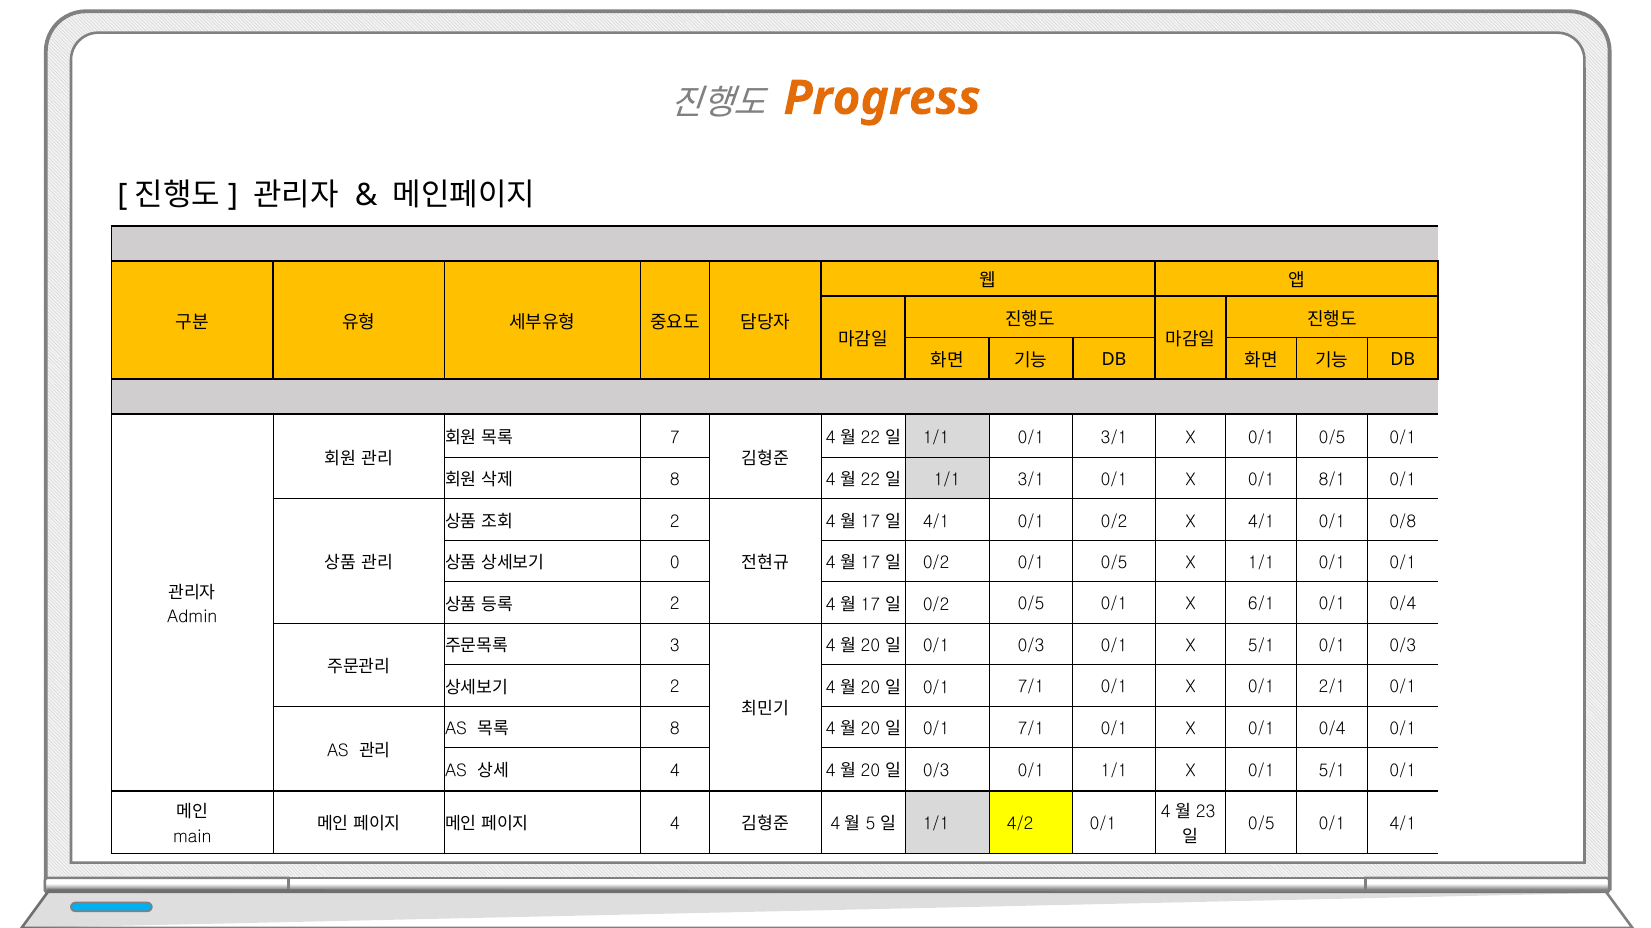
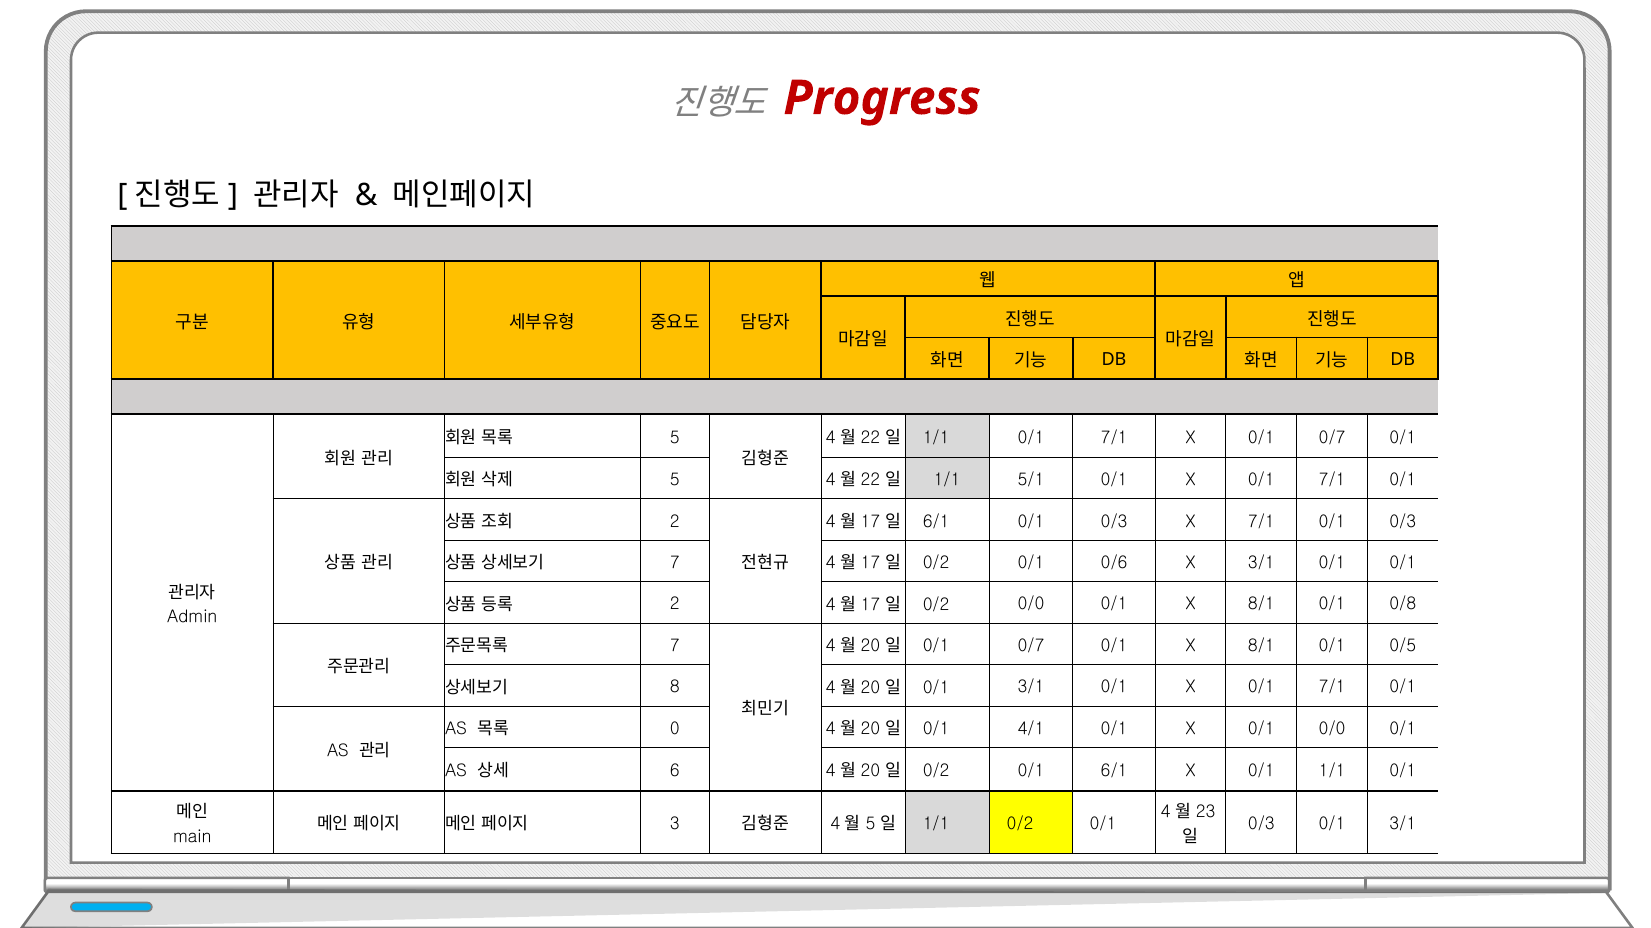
Progress colour: orange -> red (882, 98)
7: 7 -> 5 (675, 438)
1/1 0/1 3/1: 3/1 -> 7/1 (1114, 438)
X 0/1 0/5: 0/5 -> 0/7 (1332, 438)
8: 8 -> 5 (675, 480)
1/1 3/1: 3/1 -> 5/1 (1031, 480)
8/1: 8/1 -> 7/1 (1332, 480)
4/1: 4/1 -> 6/1 (936, 522)
0/2: 0/2 -> 0/3 (1114, 522)
X 4/1: 4/1 -> 7/1 (1261, 522)
0/8: 0/8 -> 0/3 (1403, 522)
0: 0 -> 7 (675, 563)
0/2 0/1 0/5: 0/5 -> 0/6 (1114, 563)
X 1/1: 1/1 -> 3/1 (1261, 563)
0/2 0/5: 0/5 -> 0/0 (1031, 605)
6/1: 6/1 -> 8/1 (1261, 605)
0/4: 0/4 -> 0/8 (1403, 605)
0/3: 0/3 -> 0/7 (1031, 646)
5/1: 5/1 -> 8/1 (1261, 646)
0/3: 0/3 -> 0/5 (1403, 646)
3: 3 -> 7 (675, 646)
2: 2 -> 8 (675, 688)
7/1: 7/1 -> 3/1 (1031, 688)
2/1: 2/1 -> 7/1 (1332, 688)
8: 8 -> 0 (675, 729)
7/1: 7/1 -> 4/1 (1031, 729)
X 0/1 0/4: 0/4 -> 0/0 (1332, 729)
4: 4 -> 6 (675, 772)
0/3: 0/3 -> 0/2 (936, 772)
0/1 1/1: 1/1 -> 6/1 (1114, 772)
0/1 5/1: 5/1 -> 1/1 (1332, 772)
0/5: 0/5 -> 0/3 (1261, 825)
4/1: 4/1 -> 3/1 (1403, 825)
4: 4 -> 3 (675, 825)
1/1 4/2: 4/2 -> 0/2 (1020, 825)
